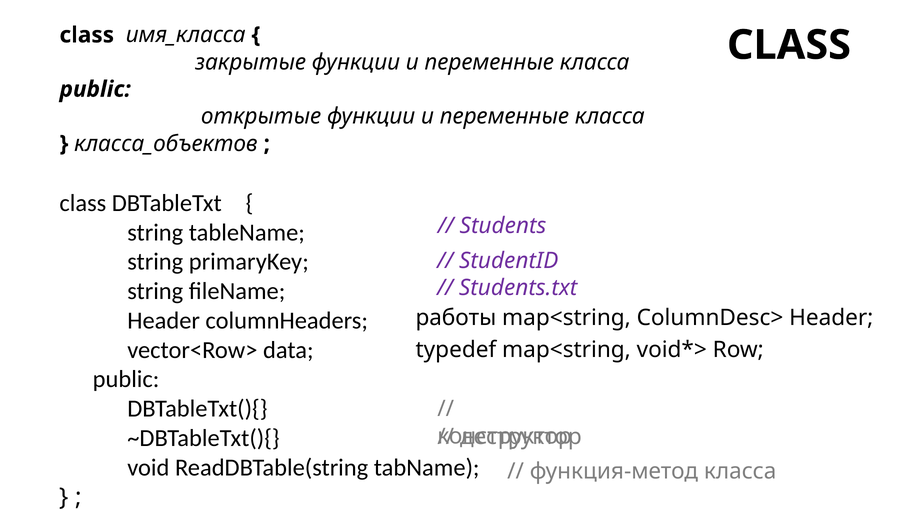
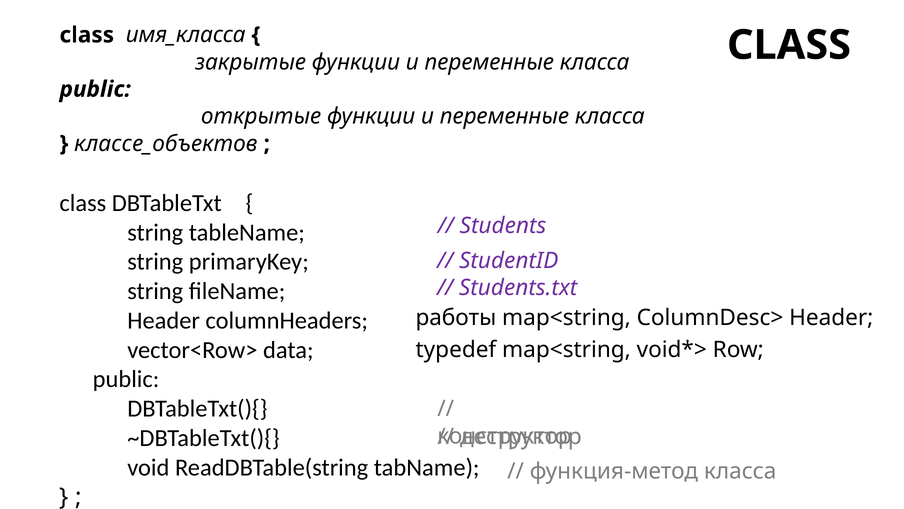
класса_объектов: класса_объектов -> классе_объектов (166, 143)
